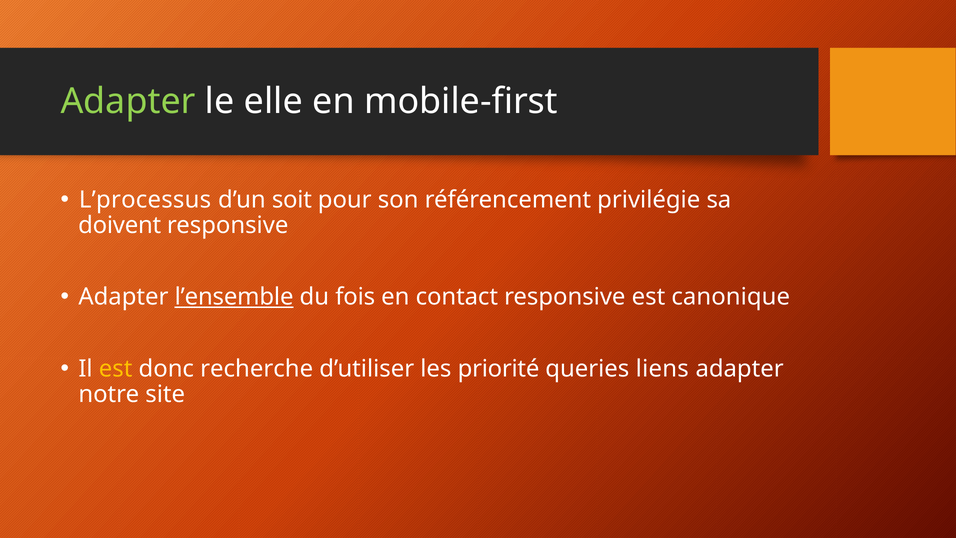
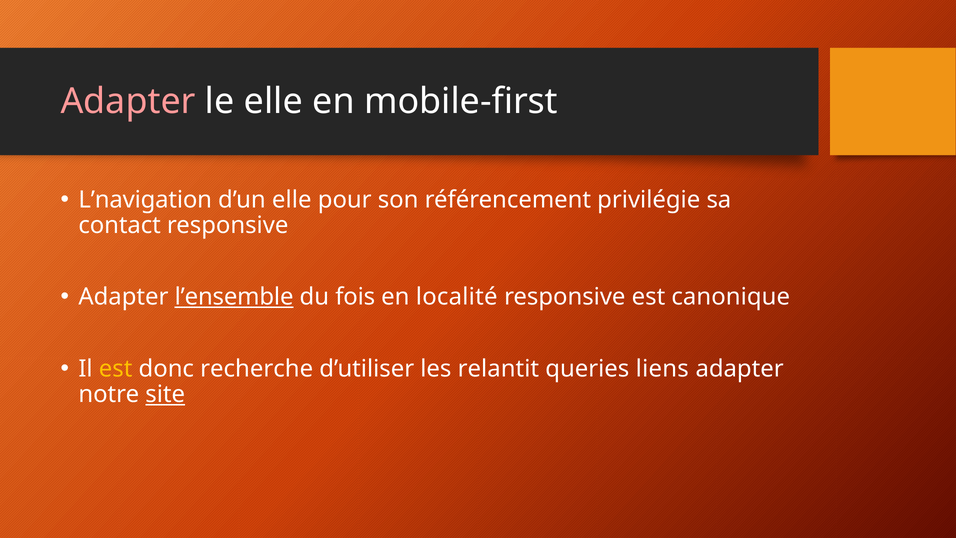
Adapter colour: light green -> pink (128, 101)
L’processus: L’processus -> L’navigation (145, 200)
d’un soit: soit -> elle (292, 200)
doivent: doivent -> contact (120, 225)
contact: contact -> localité (457, 297)
priorité: priorité -> relantit (498, 368)
site underline: none -> present (165, 394)
